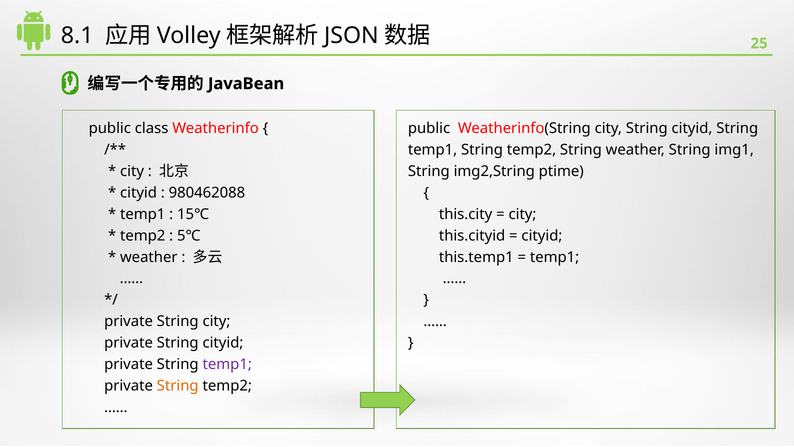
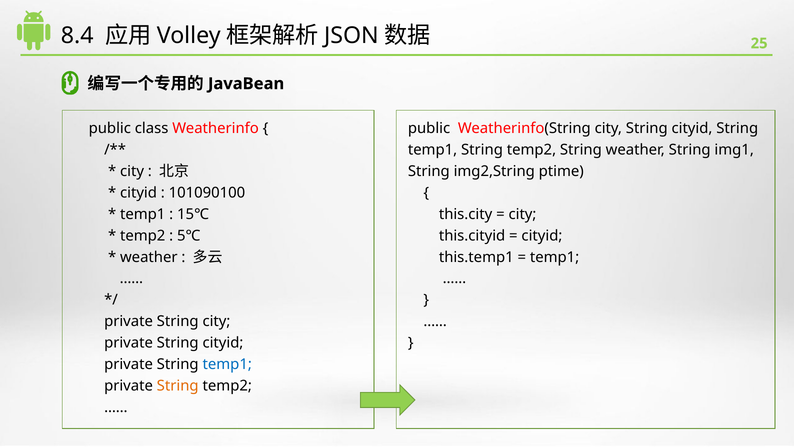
8.1: 8.1 -> 8.4 (77, 36)
980462088: 980462088 -> 101090100 (207, 193)
temp1 colour: purple -> blue (227, 364)
